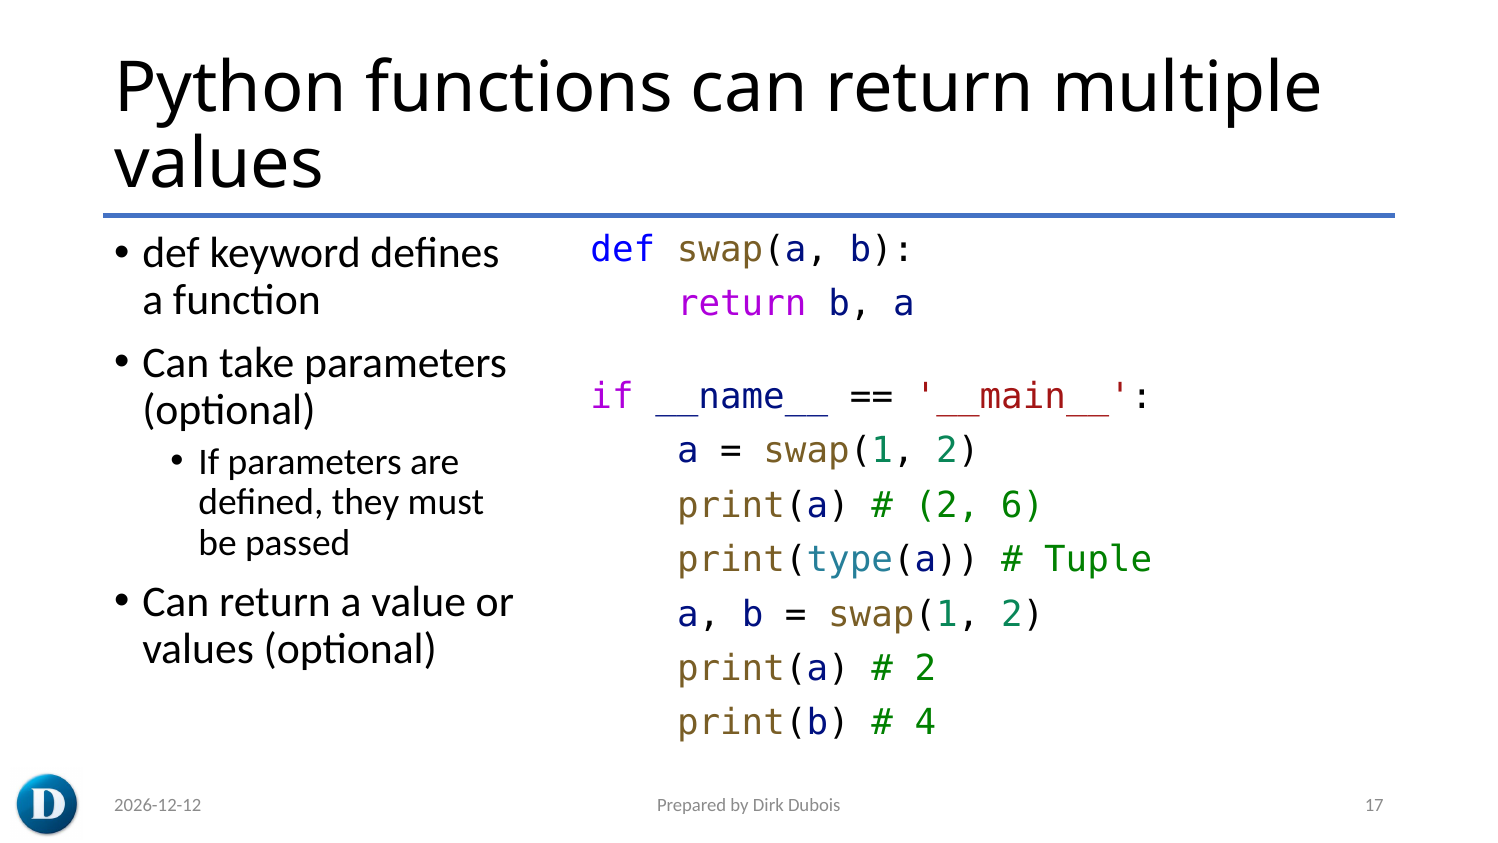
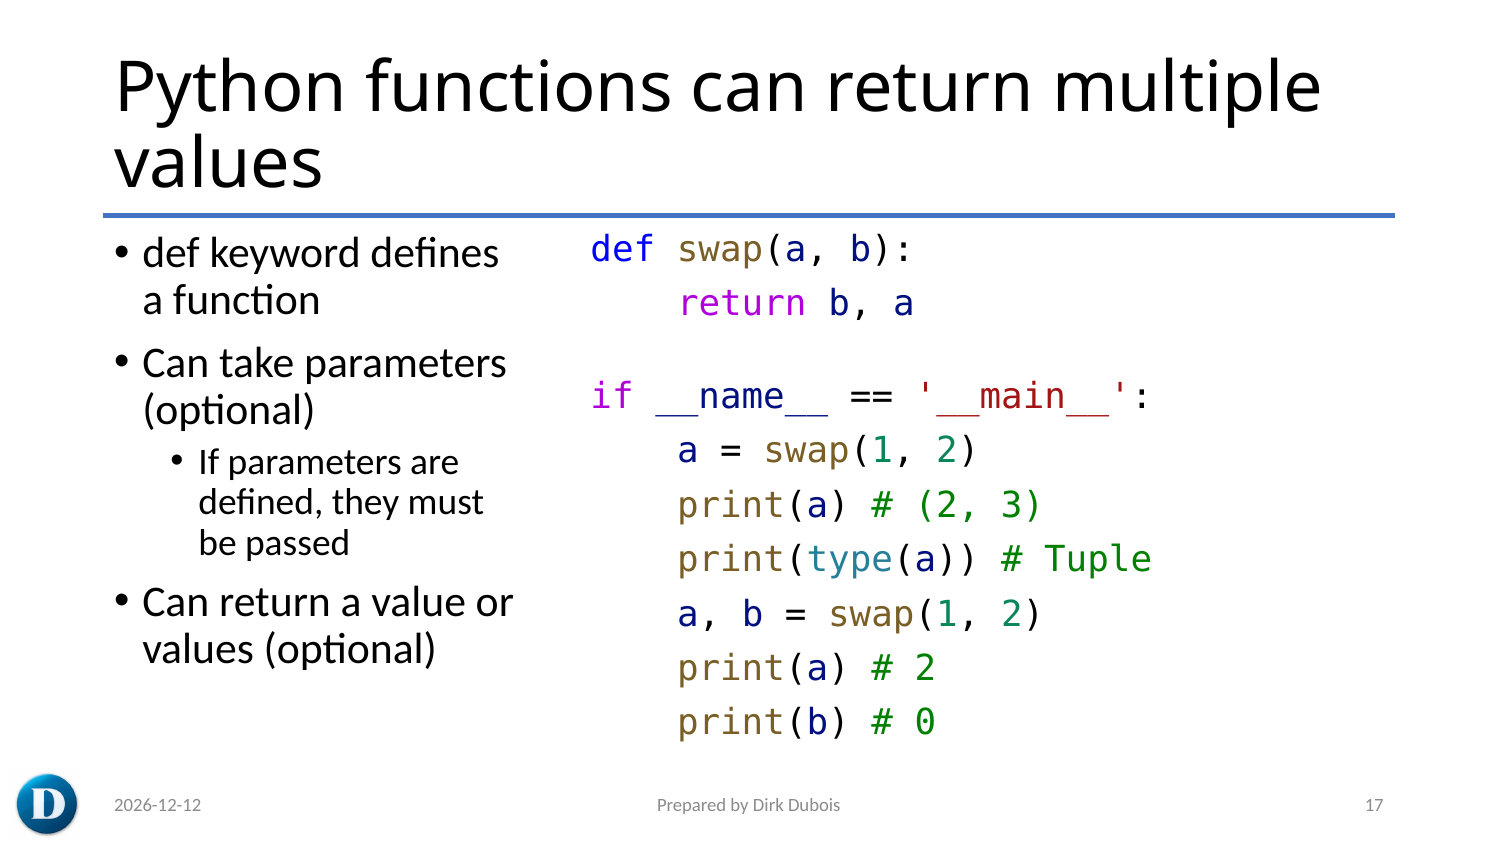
6: 6 -> 3 (1023, 505)
4: 4 -> 0 (925, 723)
